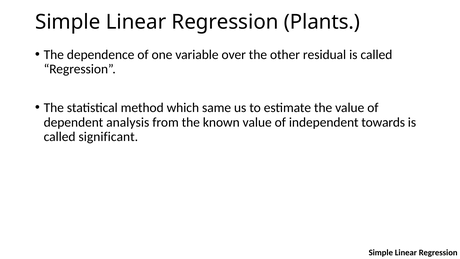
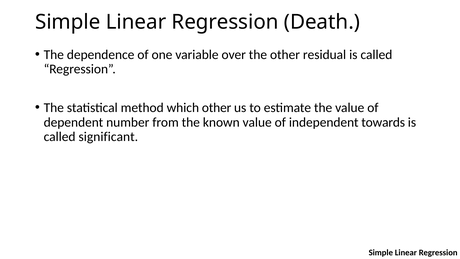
Plants: Plants -> Death (322, 22)
which same: same -> other (217, 108)
analysis: analysis -> number (128, 122)
